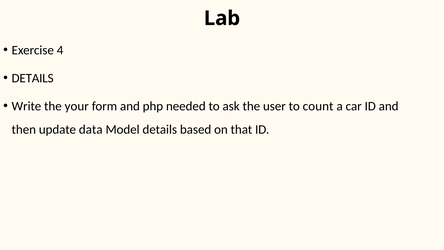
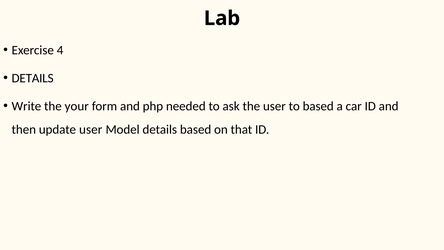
to count: count -> based (318, 106)
update data: data -> user (91, 129)
